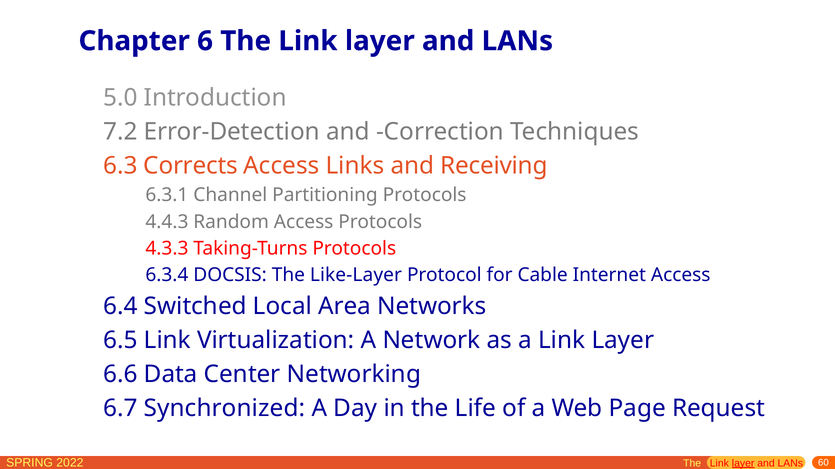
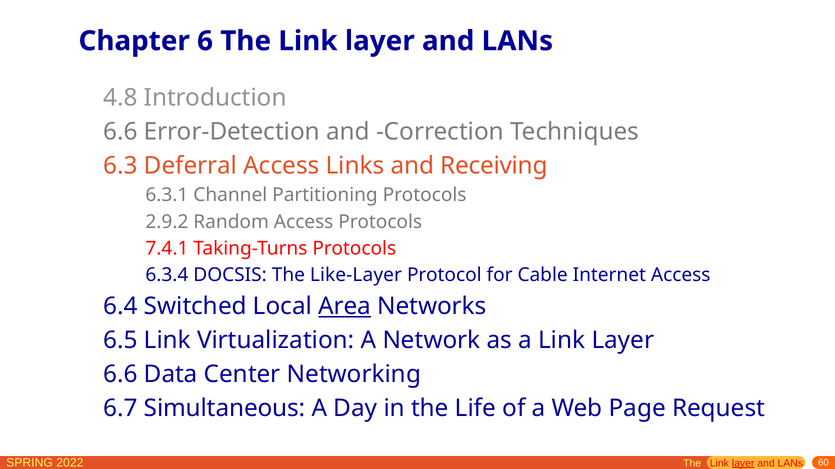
5.0: 5.0 -> 4.8 (120, 98)
7.2: 7.2 -> 6.6 (120, 132)
Corrects: Corrects -> Deferral (190, 166)
4.4.3: 4.4.3 -> 2.9.2 (167, 222)
4.3.3: 4.3.3 -> 7.4.1 (167, 249)
Area underline: none -> present (345, 307)
Synchronized: Synchronized -> Simultaneous (225, 409)
